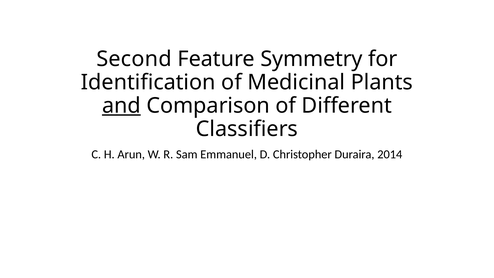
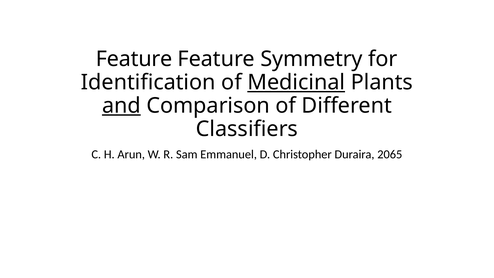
Second: Second -> Feature (134, 59)
Medicinal underline: none -> present (296, 82)
2014: 2014 -> 2065 (390, 154)
